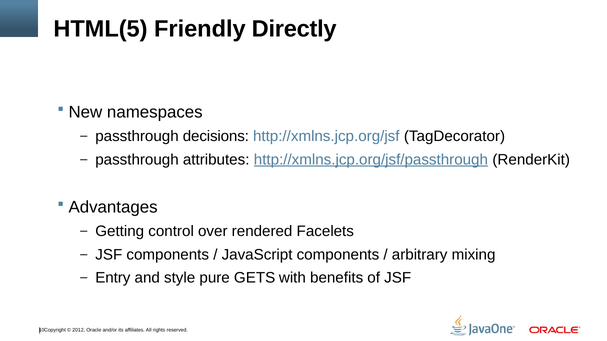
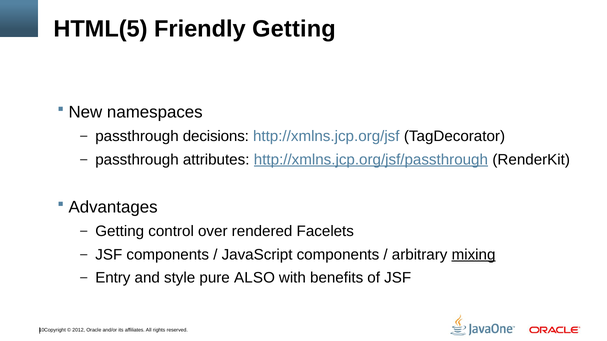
Friendly Directly: Directly -> Getting (294, 29)
mixing underline: none -> present (474, 255)
GETS: GETS -> ALSO (255, 278)
